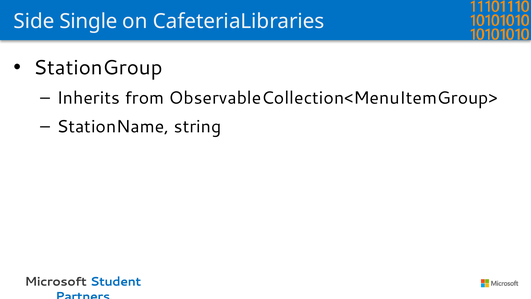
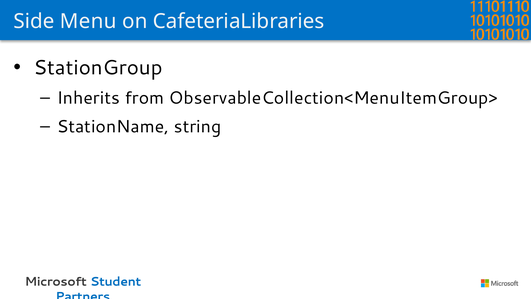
Single: Single -> Menu (88, 21)
